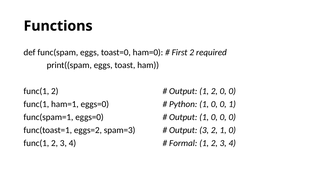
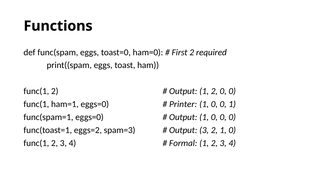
Python: Python -> Printer (183, 104)
